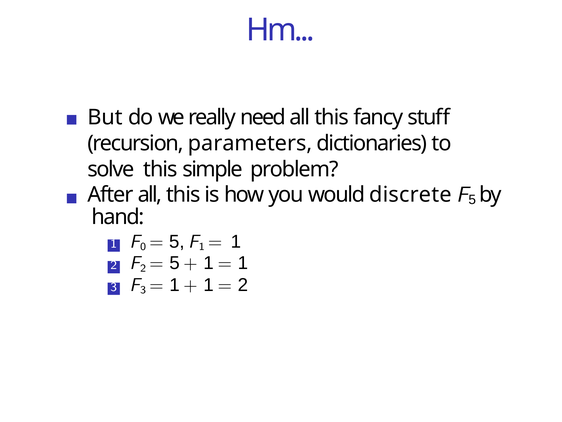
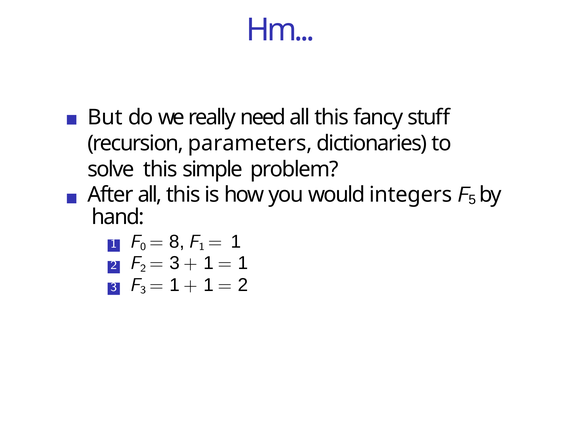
discrete: discrete -> integers (411, 195)
5: 5 -> 8 (177, 242)
5: 5 -> 3 (175, 263)
